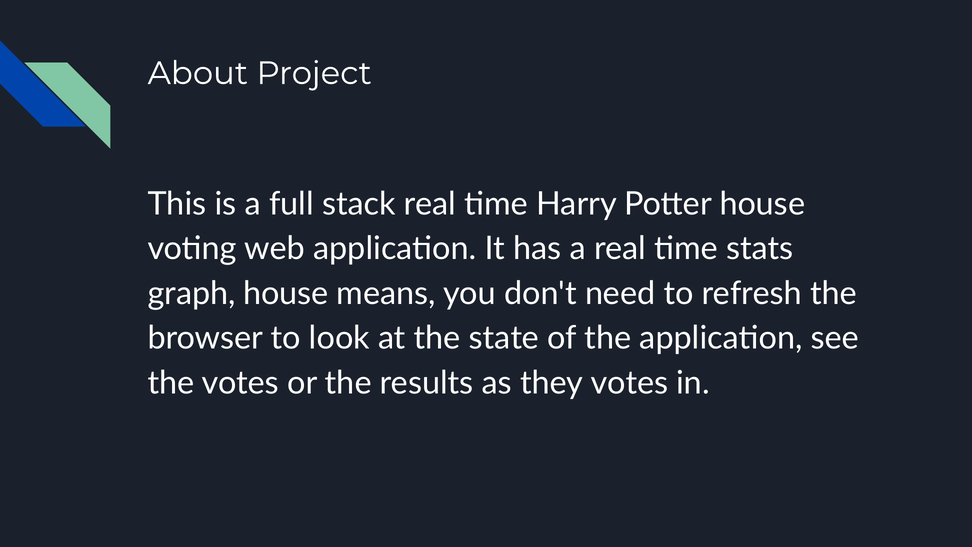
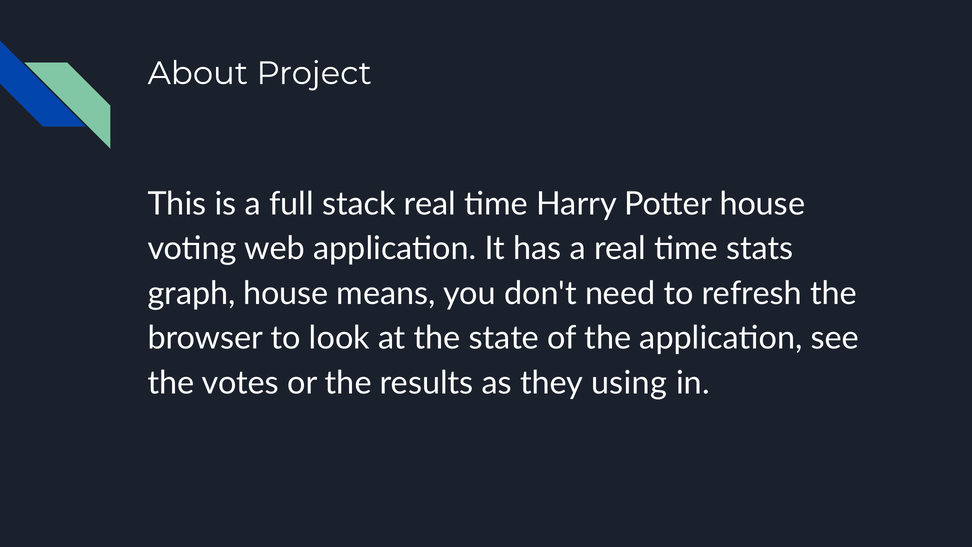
they votes: votes -> using (629, 383)
